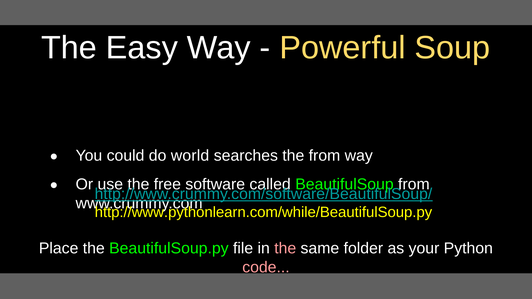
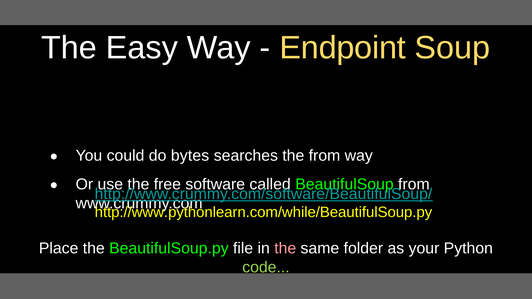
Powerful: Powerful -> Endpoint (343, 48)
world: world -> bytes (190, 156)
code colour: pink -> light green (266, 267)
